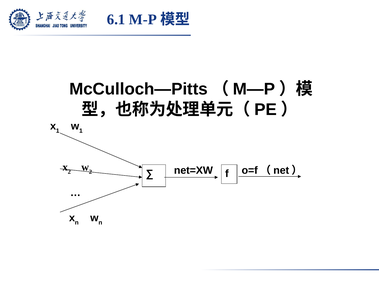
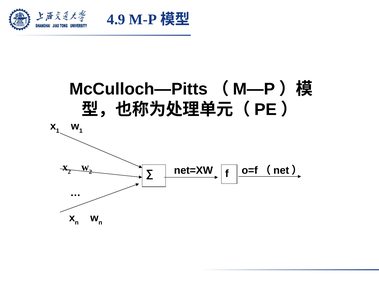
6.1: 6.1 -> 4.9 (116, 20)
